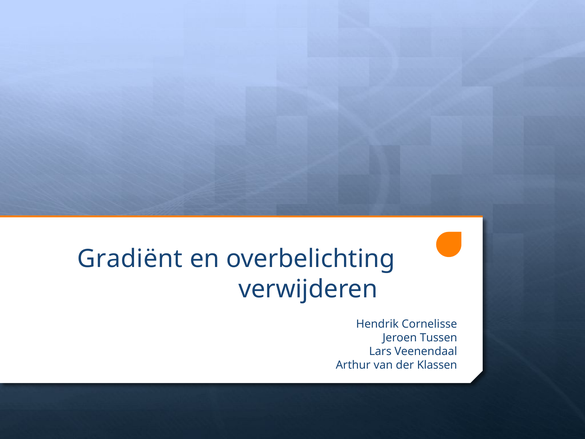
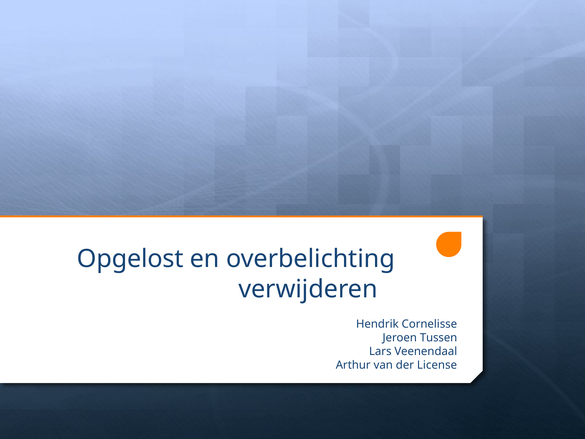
Gradiënt: Gradiënt -> Opgelost (130, 259)
Klassen: Klassen -> License (437, 365)
